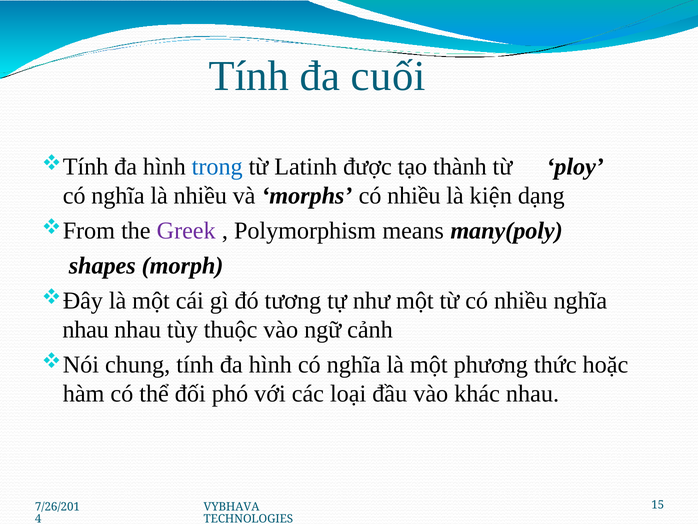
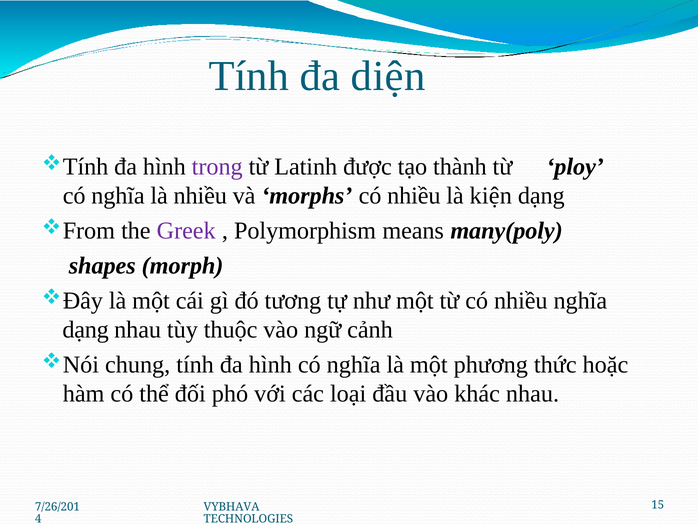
cuối: cuối -> diện (388, 76)
trong colour: blue -> purple (217, 167)
nhau: nhau -> dạng (86, 329)
